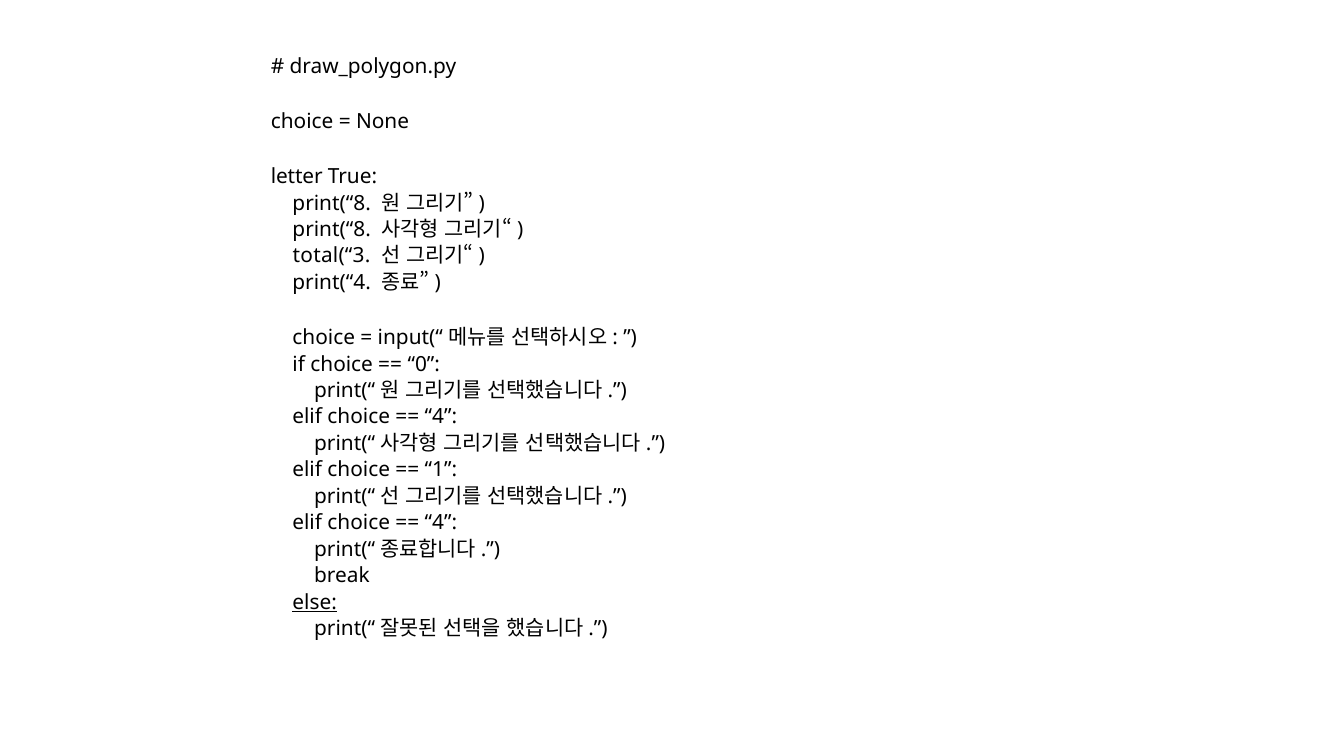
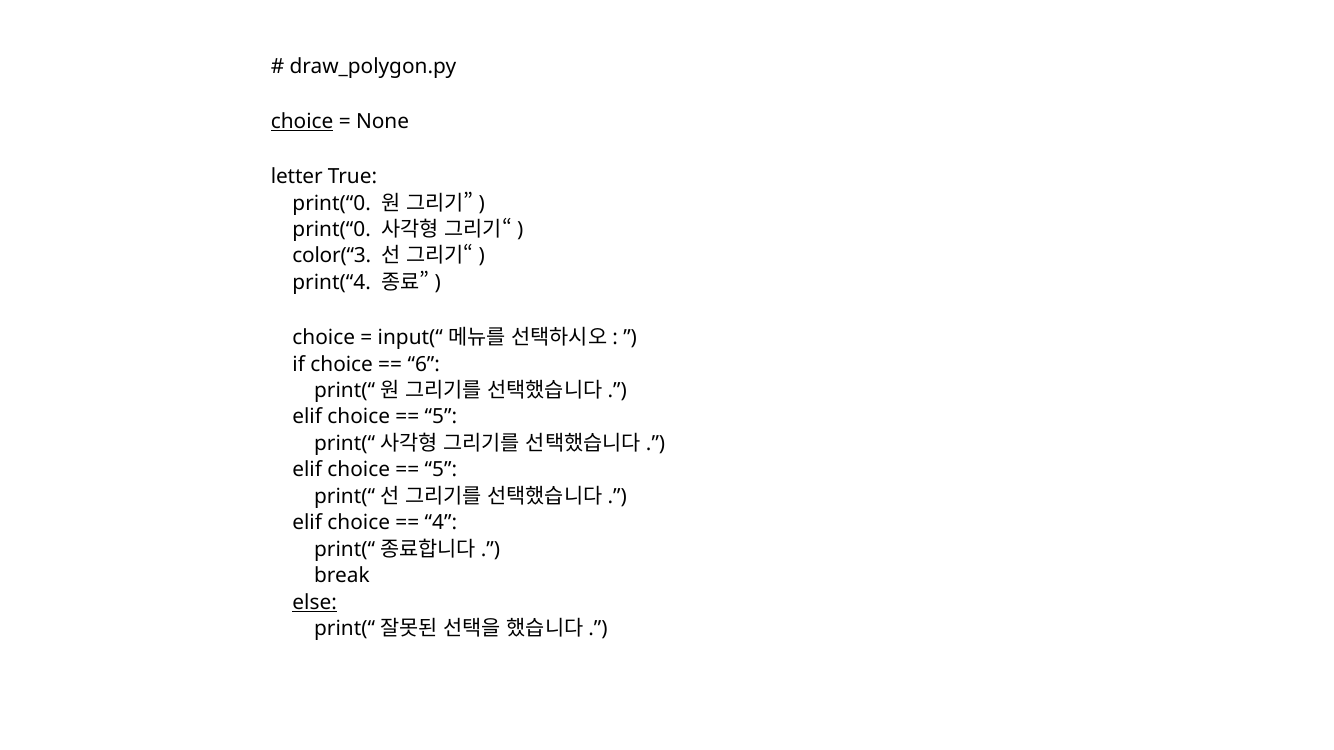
choice underline: none -> present (302, 122)
print(“8: print(“8 -> print(“0 (332, 203)
print(“8: print(“8 -> print(“0 (332, 230)
total(“3: total(“3 -> color(“3 (332, 256)
0: 0 -> 6 (424, 364)
4: 4 -> 5 (441, 417)
1: 1 -> 5 (441, 470)
